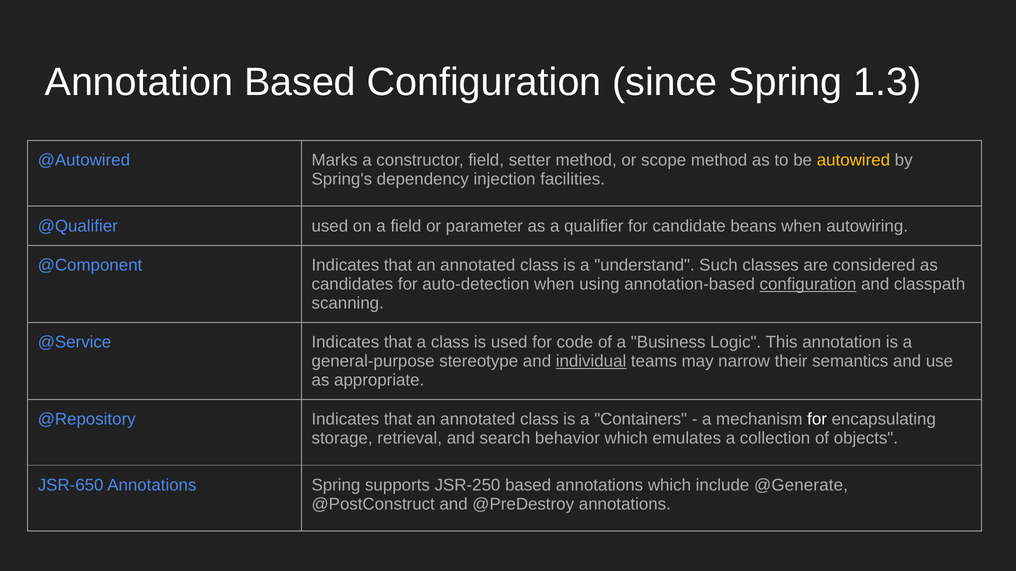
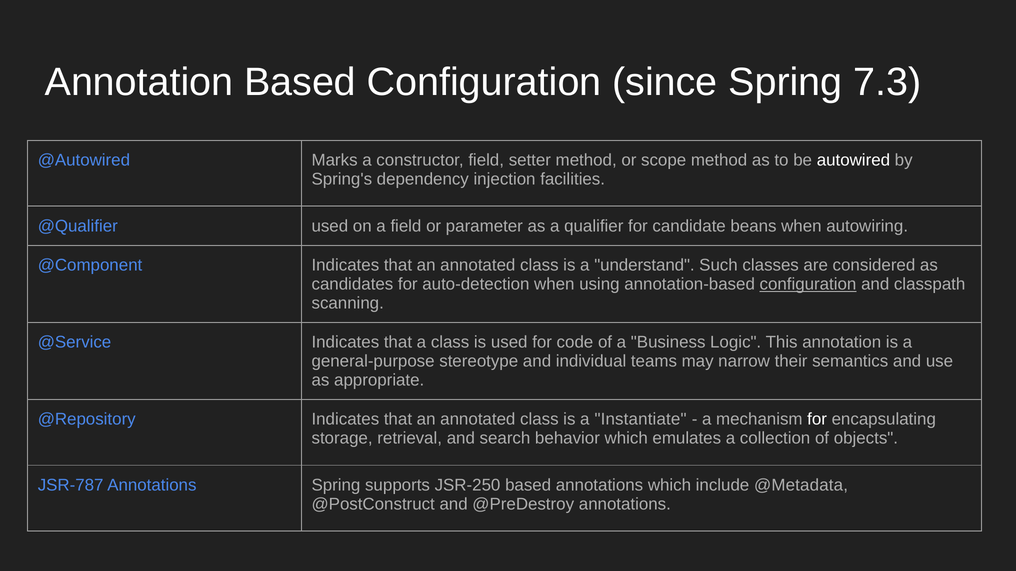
1.3: 1.3 -> 7.3 (887, 82)
autowired colour: yellow -> white (853, 160)
individual underline: present -> none (591, 362)
Containers: Containers -> Instantiate (641, 420)
JSR-650: JSR-650 -> JSR-787 (71, 486)
@Generate: @Generate -> @Metadata (801, 486)
